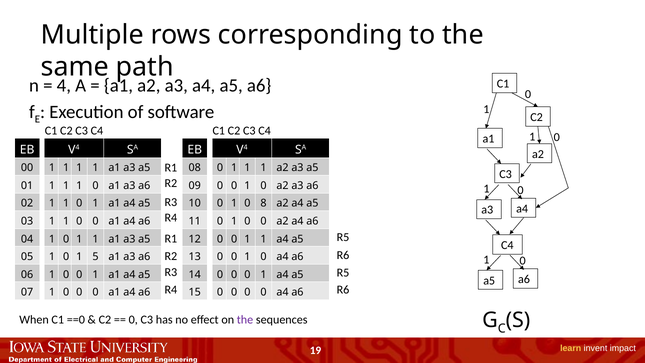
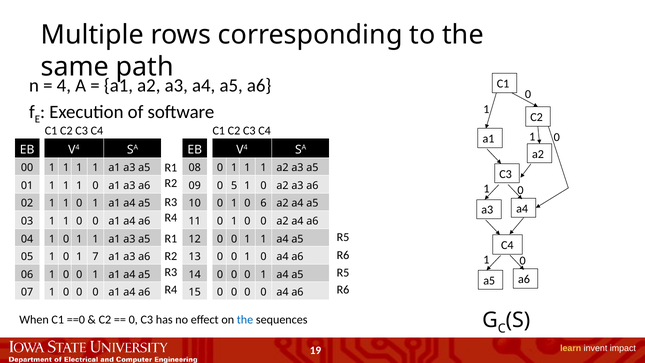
0: 0 -> 5 (234, 186)
8: 8 -> 6 (264, 203)
5: 5 -> 7 (95, 257)
the colour: purple -> blue (245, 320)
